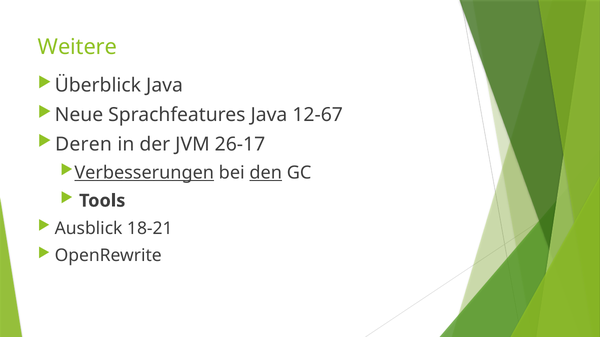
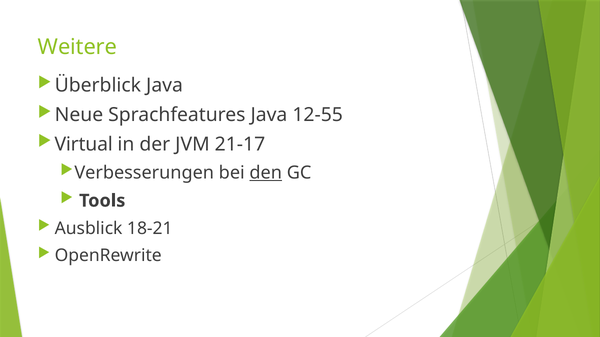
12-67: 12-67 -> 12-55 (318, 115)
Deren: Deren -> Virtual (84, 144)
26-17: 26-17 -> 21-17 (240, 144)
Verbesserungen underline: present -> none (144, 173)
